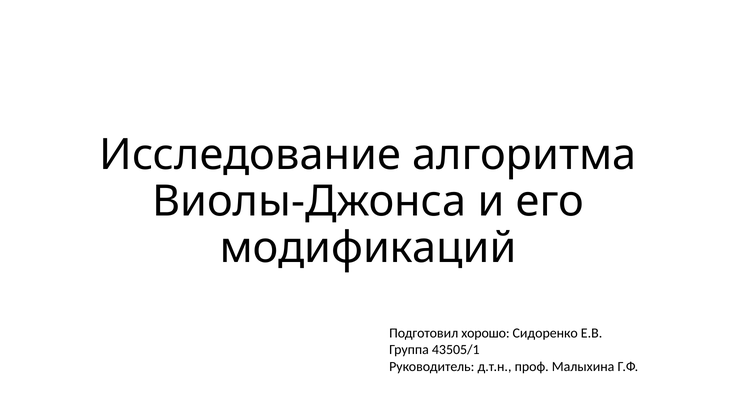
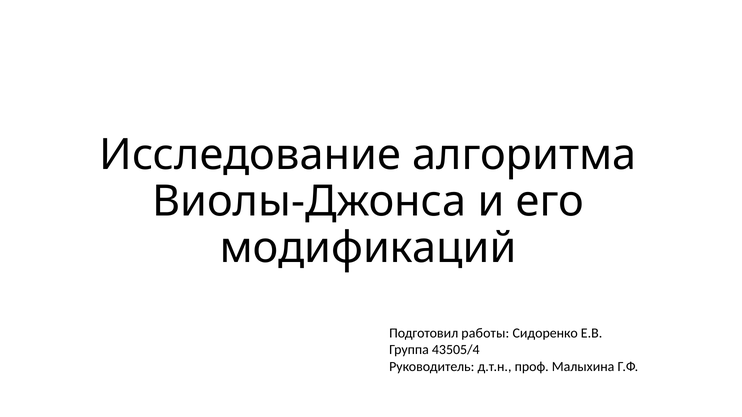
хорошо: хорошо -> работы (485, 333)
43505/1: 43505/1 -> 43505/4 (456, 350)
